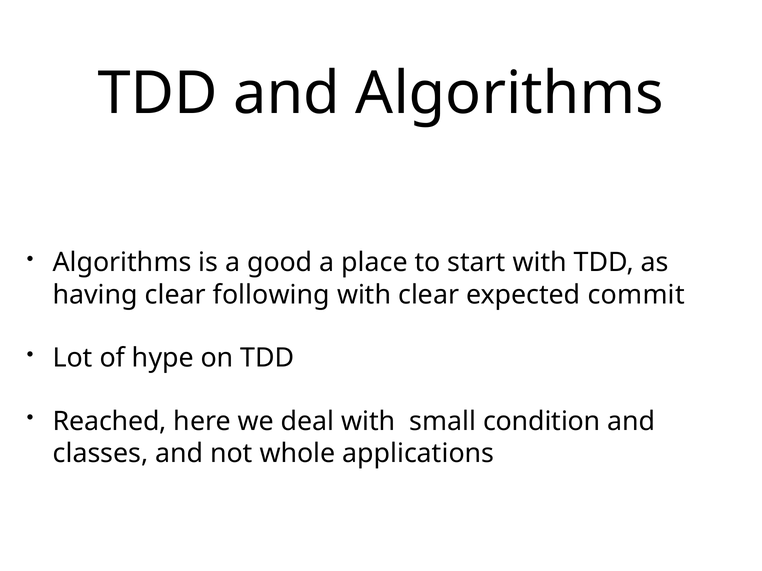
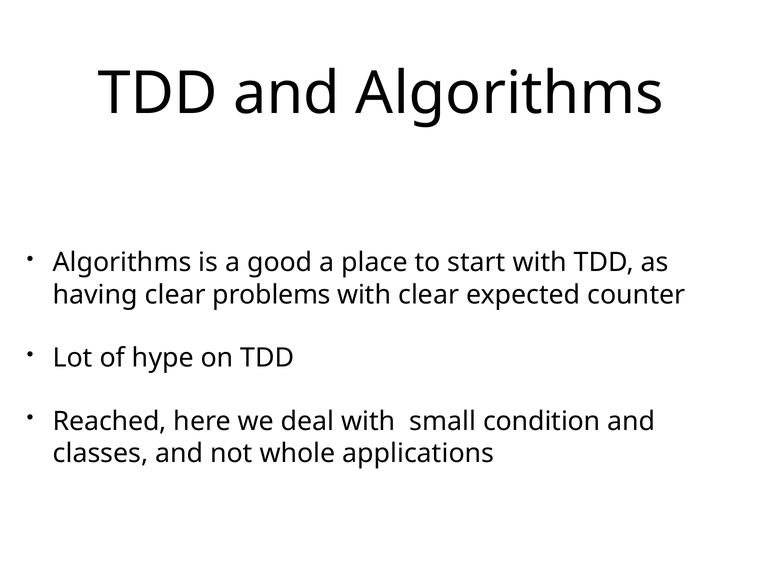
following: following -> problems (272, 295)
commit: commit -> counter (636, 295)
